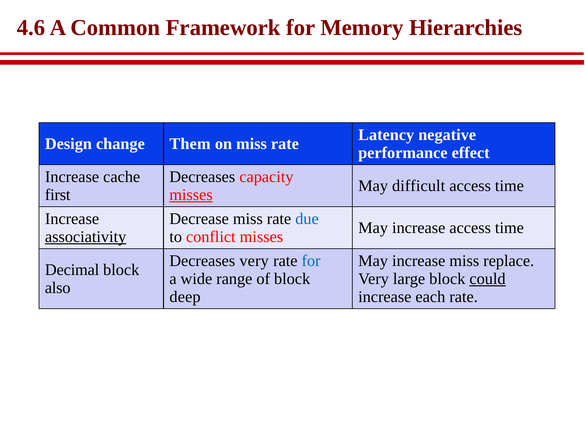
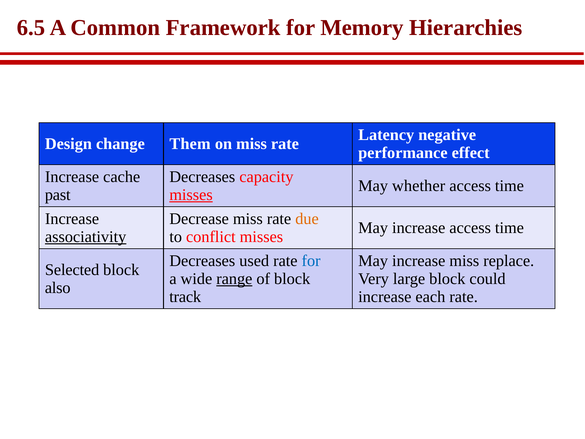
4.6: 4.6 -> 6.5 (31, 28)
difficult: difficult -> whether (419, 186)
first: first -> past (58, 195)
due colour: blue -> orange (307, 219)
Decreases very: very -> used (254, 261)
Decimal: Decimal -> Selected (72, 270)
range underline: none -> present (234, 279)
could underline: present -> none (488, 279)
deep: deep -> track (185, 297)
